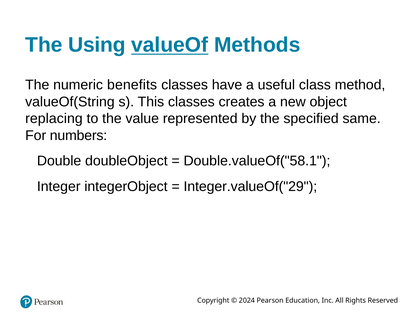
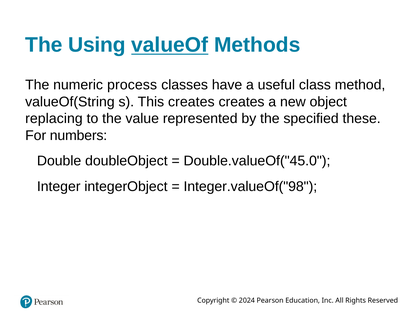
benefits: benefits -> process (132, 85)
This classes: classes -> creates (191, 102)
same: same -> these (362, 119)
Double.valueOf("58.1: Double.valueOf("58.1 -> Double.valueOf("45.0 (257, 161)
Integer.valueOf("29: Integer.valueOf("29 -> Integer.valueOf("98 (250, 186)
